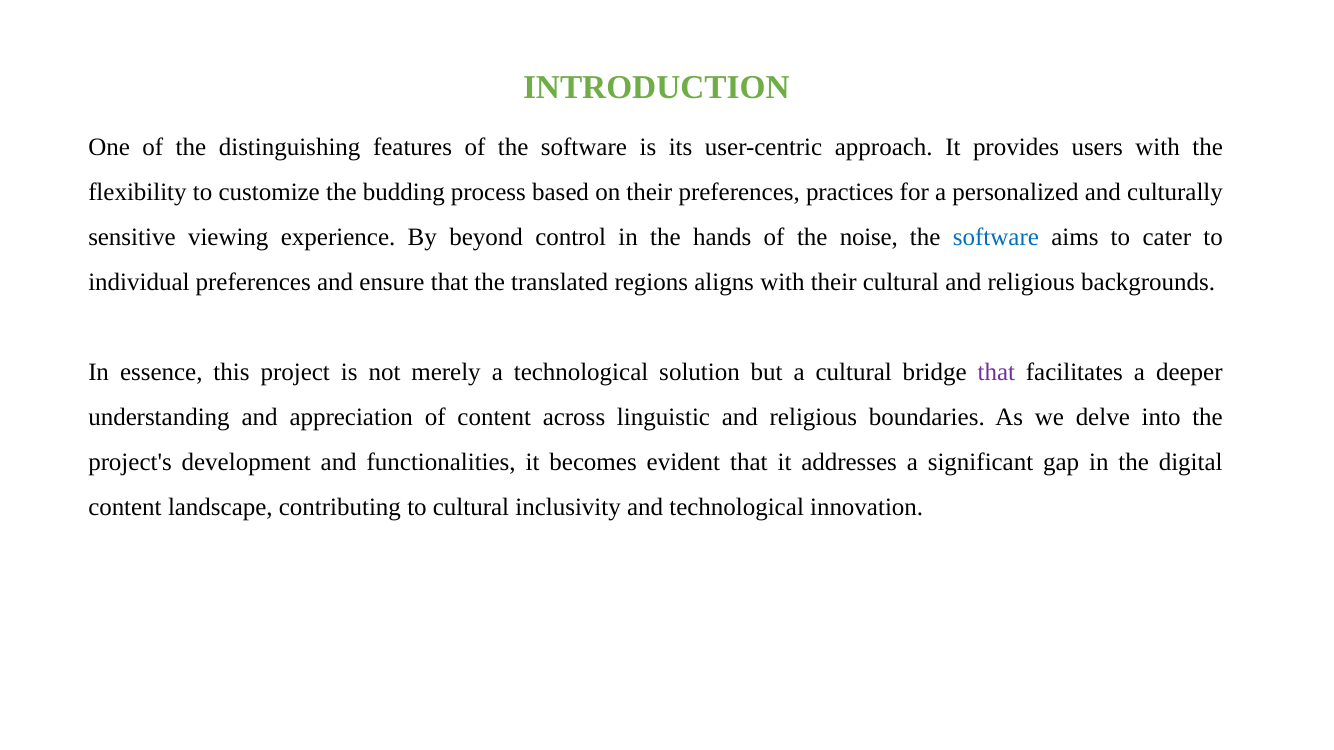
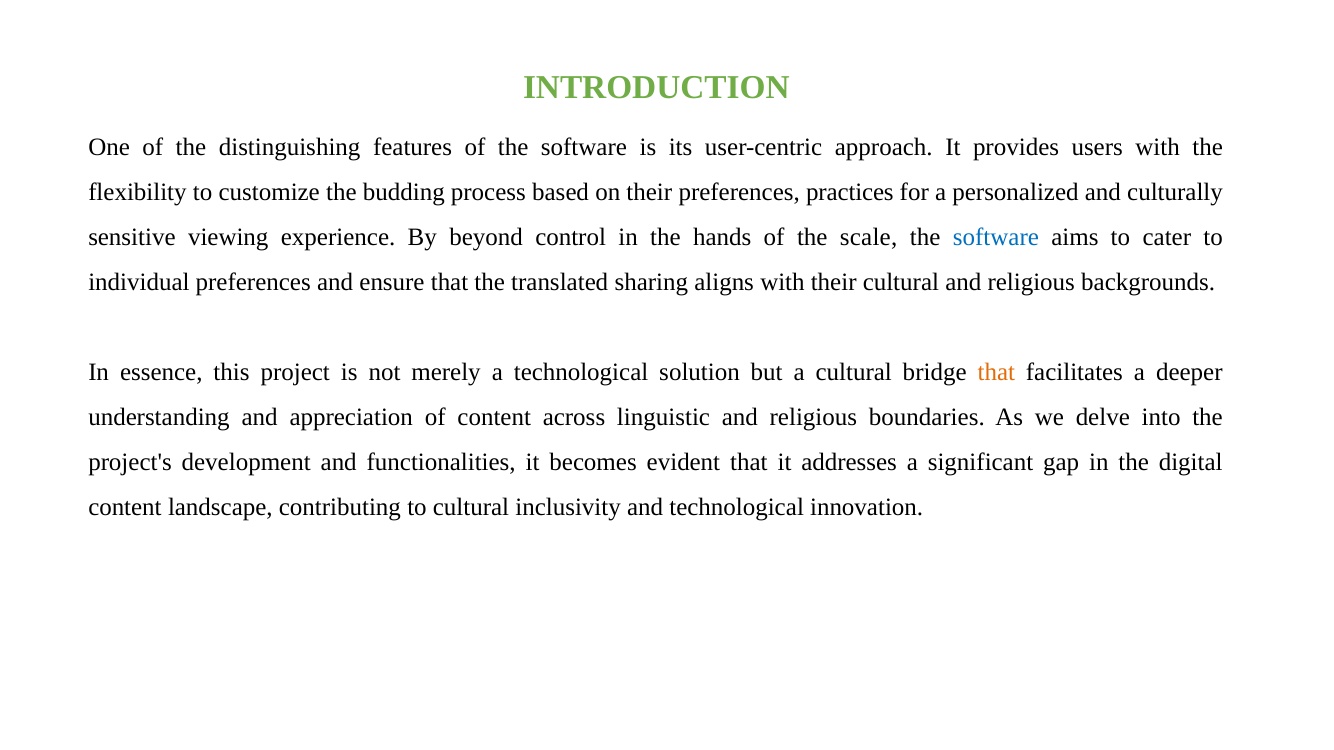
noise: noise -> scale (869, 238)
regions: regions -> sharing (651, 283)
that colour: purple -> orange (996, 373)
